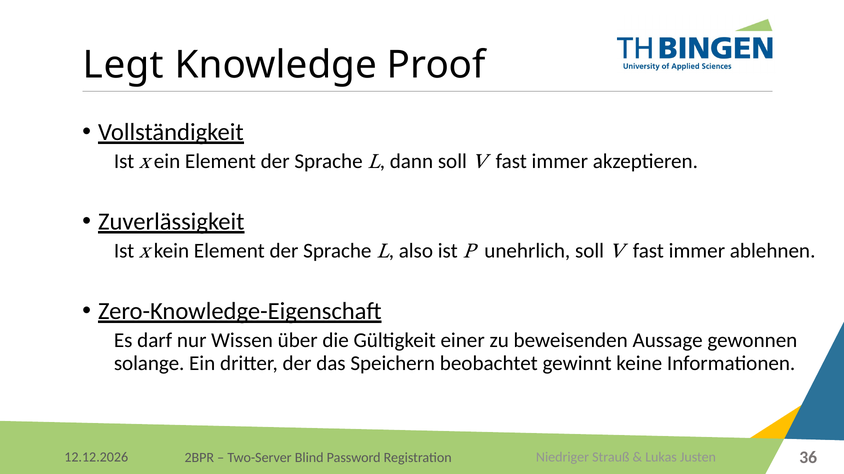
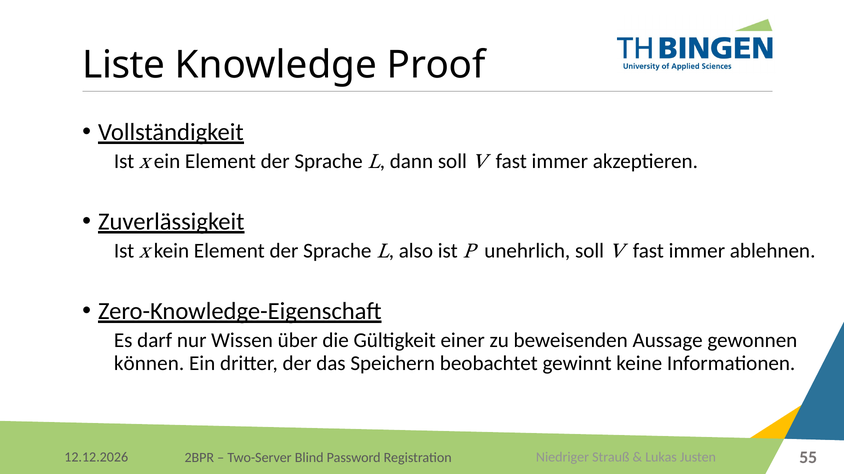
Legt: Legt -> Liste (124, 65)
solange: solange -> können (149, 364)
36: 36 -> 55 (808, 458)
